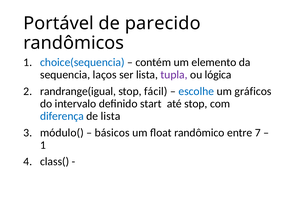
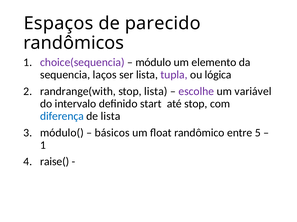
Portável: Portável -> Espaços (59, 23)
choice(sequencia colour: blue -> purple (82, 63)
contém: contém -> módulo (153, 63)
randrange(igual: randrange(igual -> randrange(with (78, 92)
stop fácil: fácil -> lista (156, 92)
escolhe colour: blue -> purple (196, 92)
gráficos: gráficos -> variável (253, 92)
7: 7 -> 5 (258, 133)
class(: class( -> raise( (55, 162)
